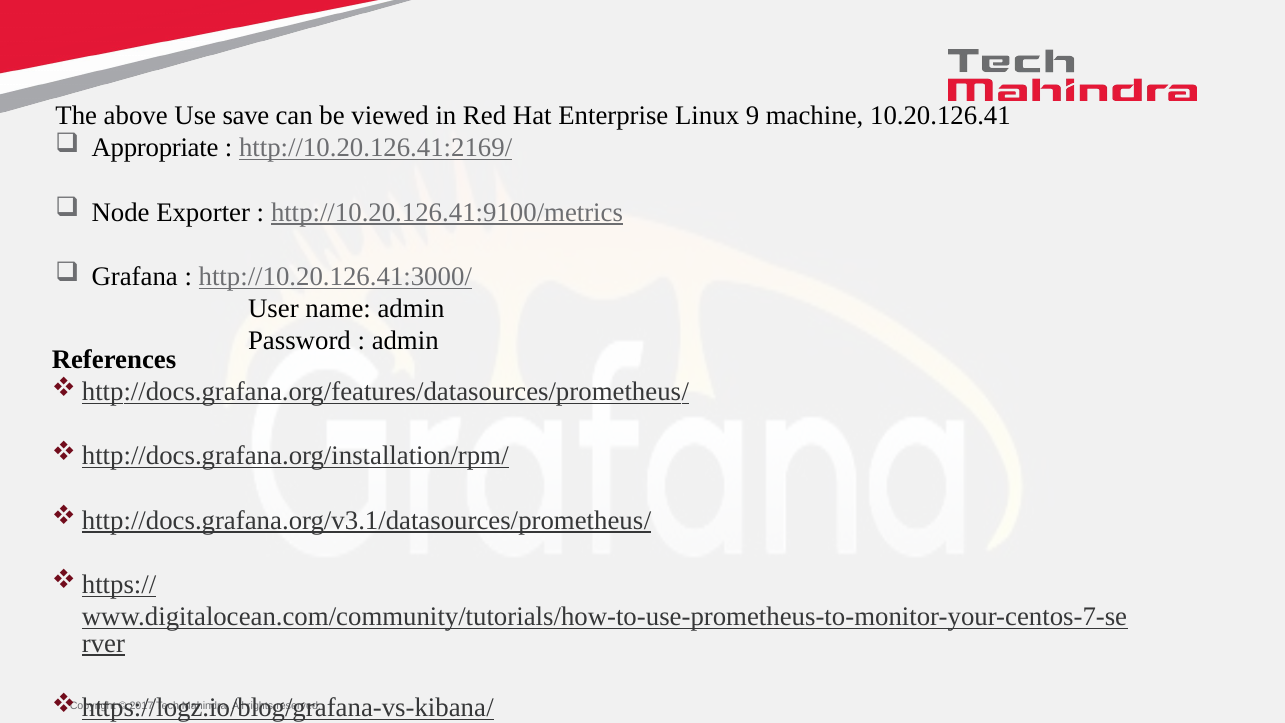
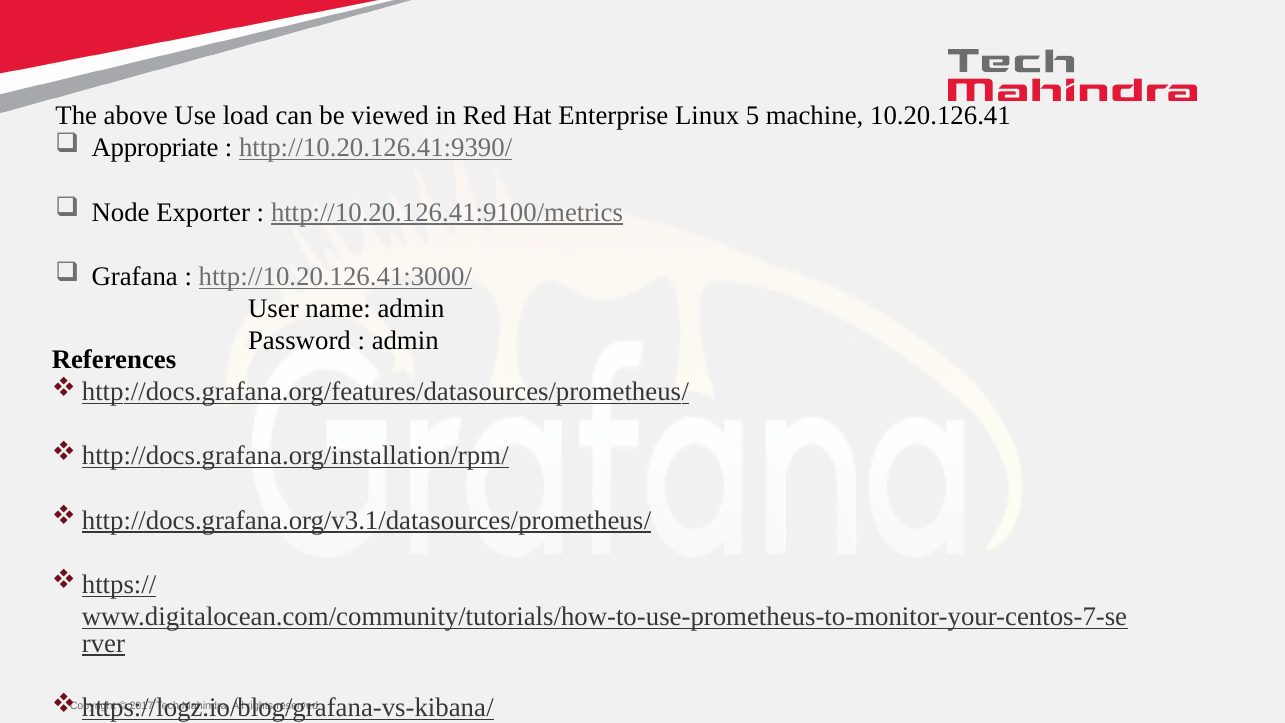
save: save -> load (246, 116)
9: 9 -> 5 (753, 116)
http://10.20.126.41:2169/: http://10.20.126.41:2169/ -> http://10.20.126.41:9390/ (376, 148)
